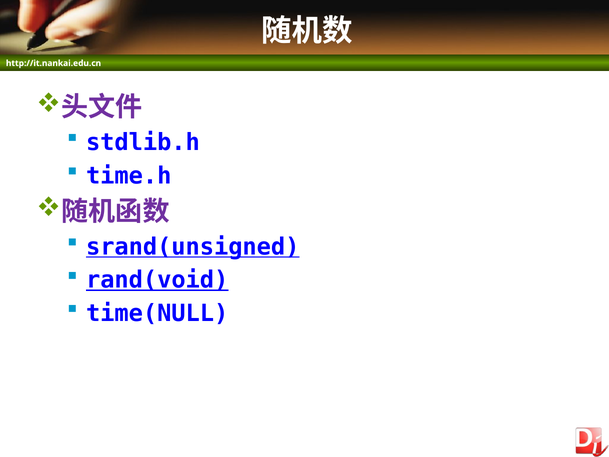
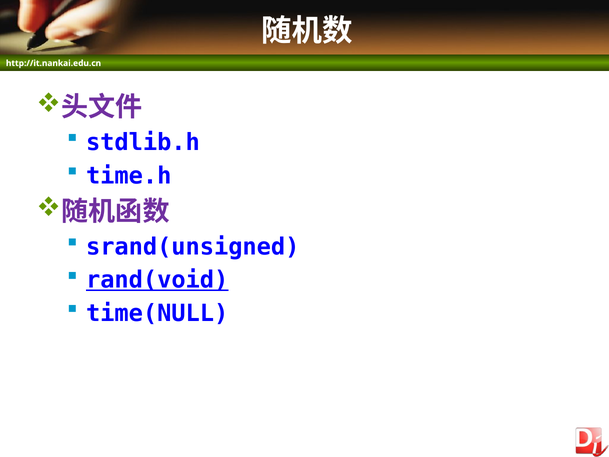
srand(unsigned underline: present -> none (193, 247)
